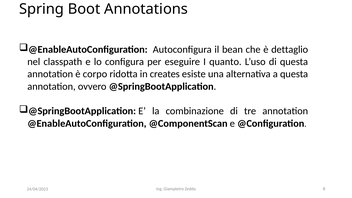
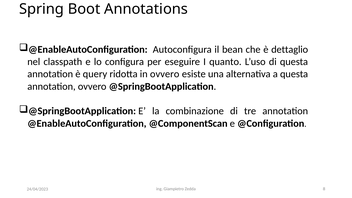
corpo: corpo -> query (95, 74)
in creates: creates -> ovvero (165, 74)
